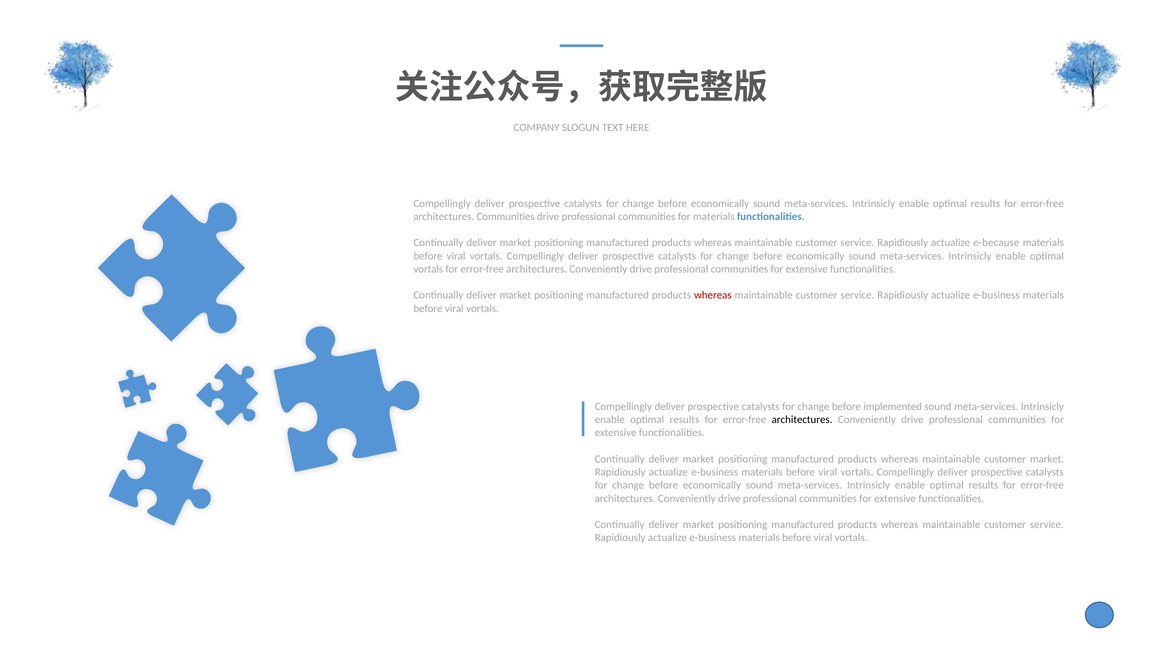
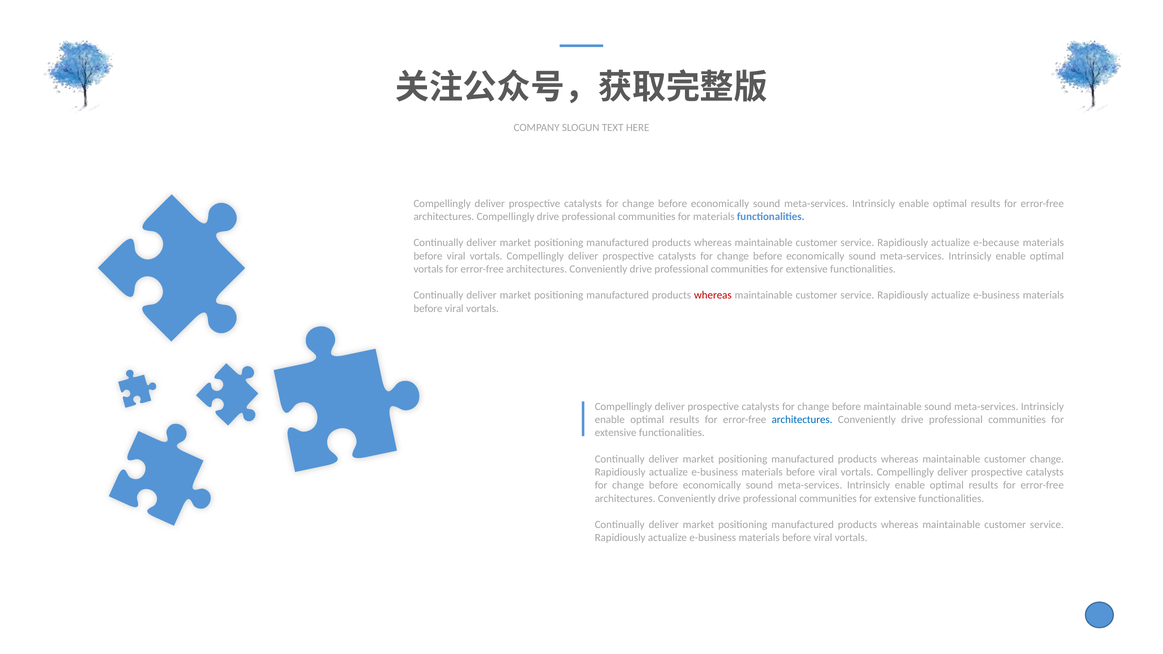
architectures Communities: Communities -> Compellingly (506, 217)
before implemented: implemented -> maintainable (893, 407)
architectures colour: black -> blue (802, 420)
customer market: market -> change (1047, 459)
